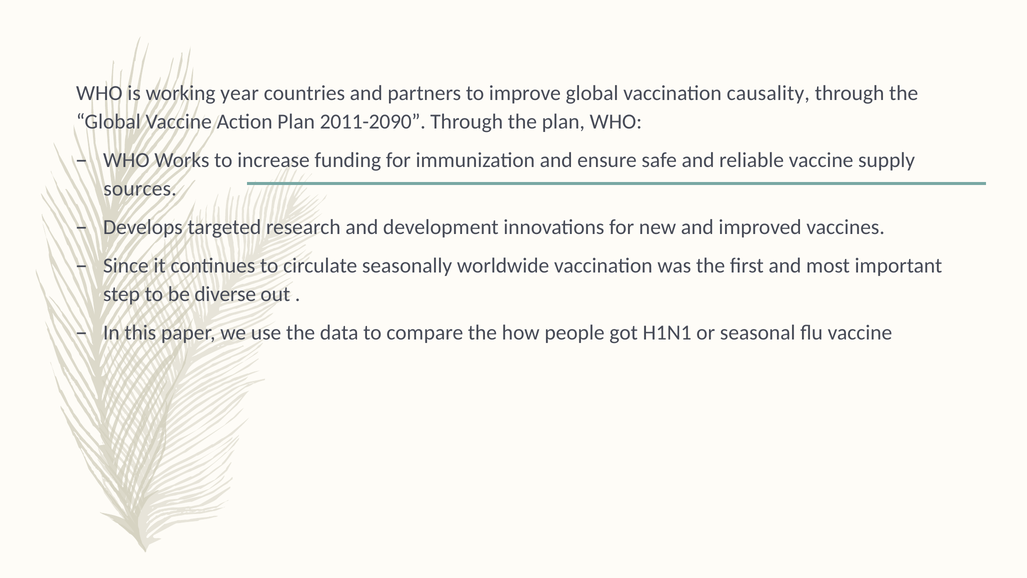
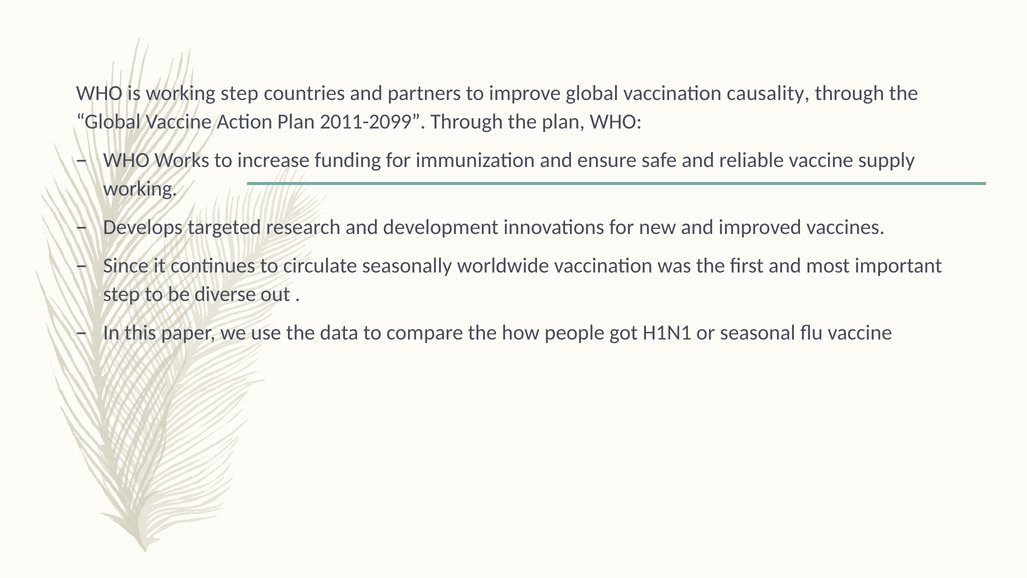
working year: year -> step (240, 93)
2011-2090: 2011-2090 -> 2011-2099 (373, 121)
sources: sources -> working (140, 188)
